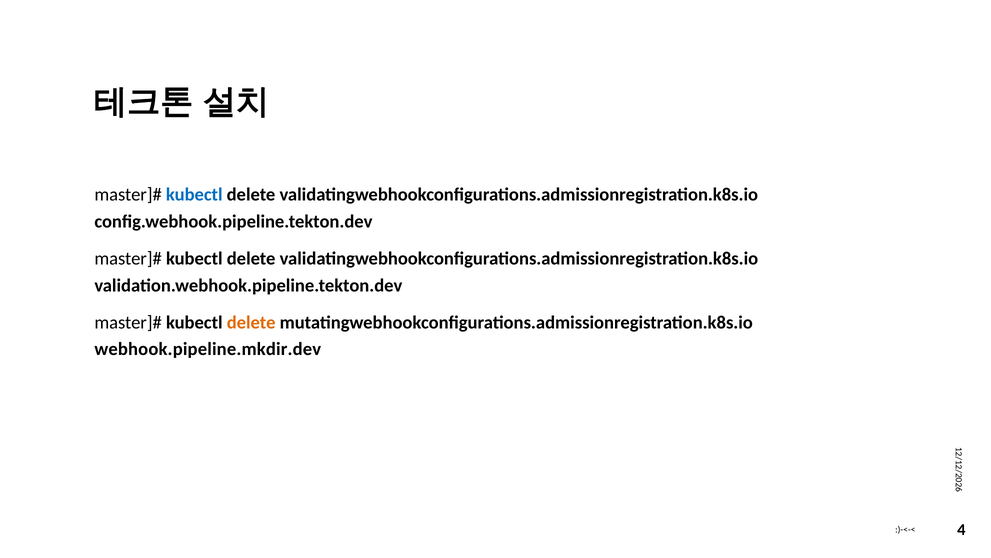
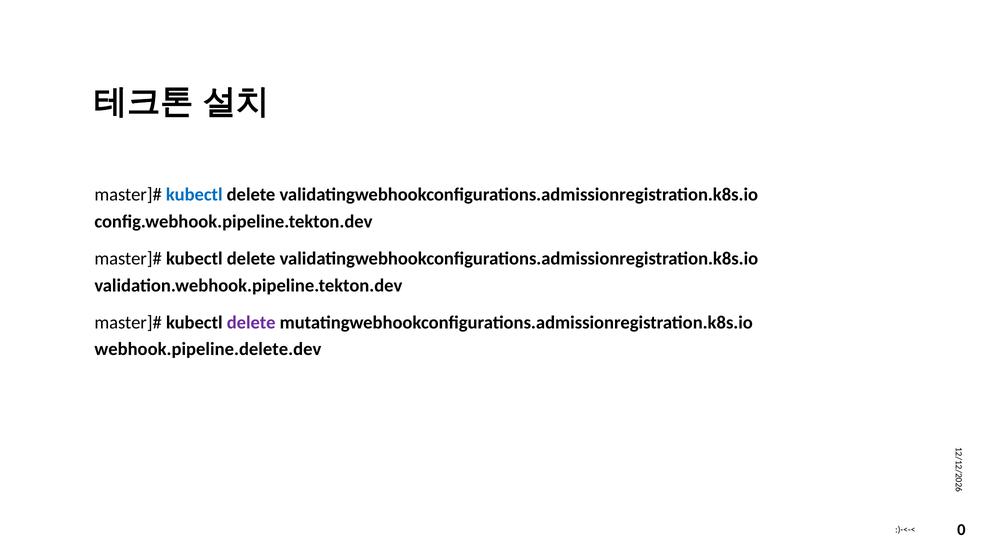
delete colour: orange -> purple (251, 322)
webhook.pipeline.mkdir.dev: webhook.pipeline.mkdir.dev -> webhook.pipeline.delete.dev (208, 349)
4: 4 -> 0 (961, 529)
